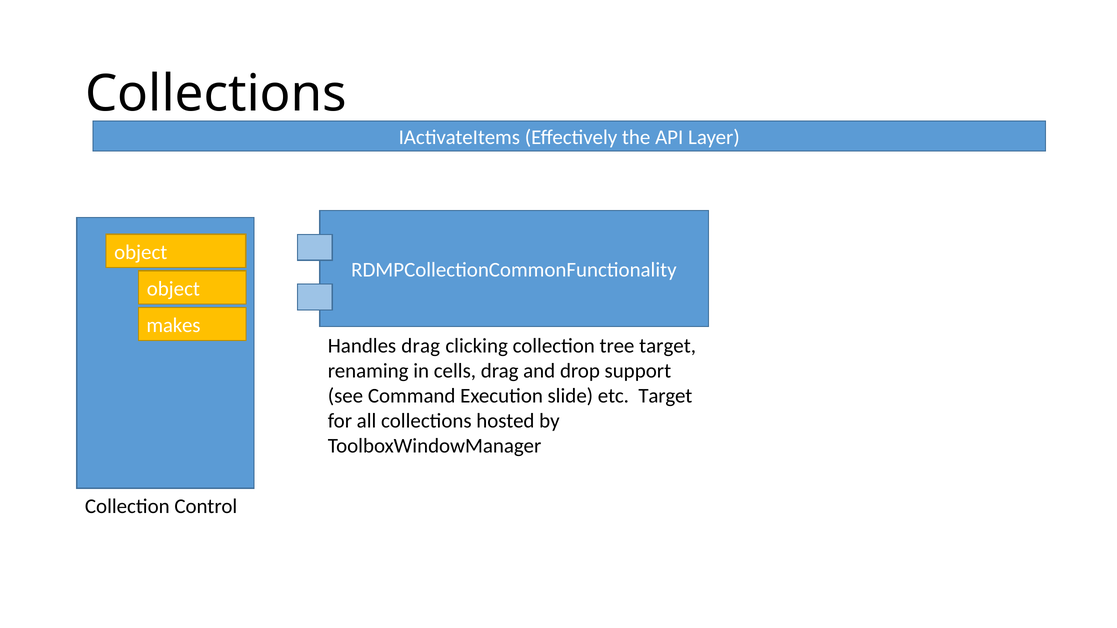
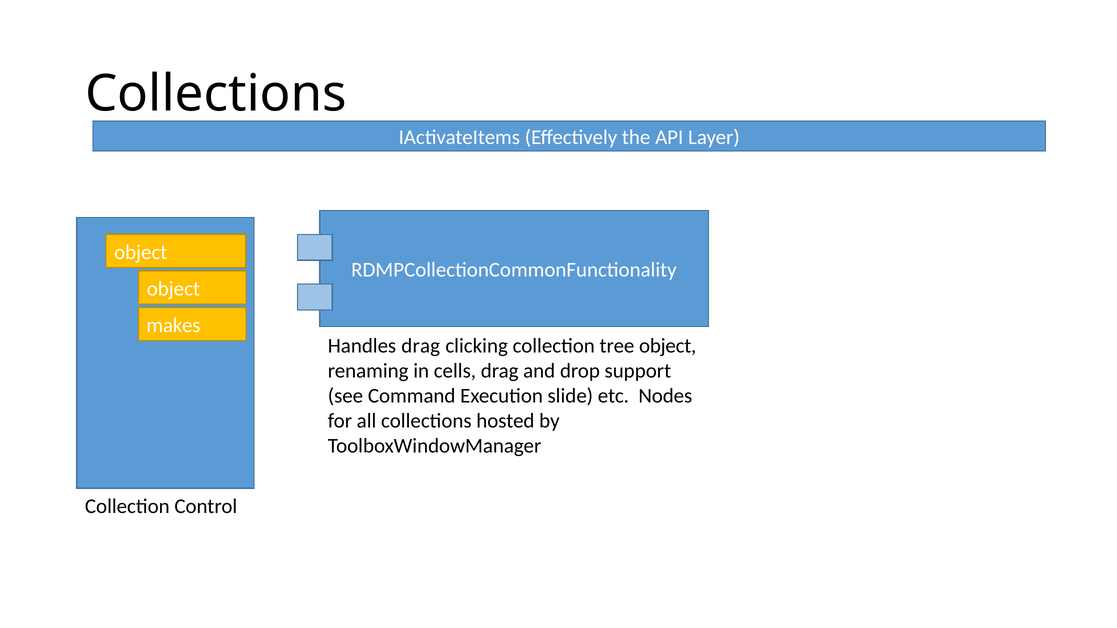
tree target: target -> object (668, 346)
etc Target: Target -> Nodes (665, 396)
